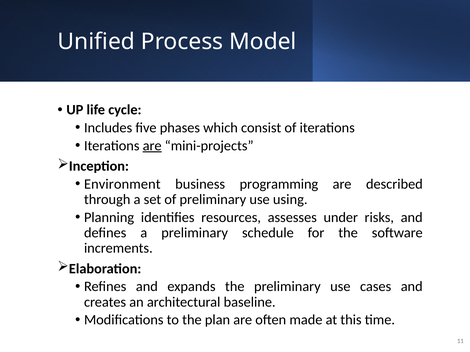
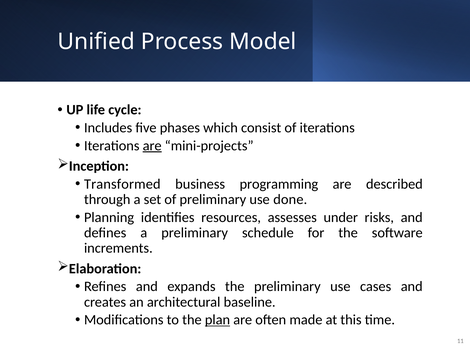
Environment: Environment -> Transformed (122, 184)
using: using -> done (290, 200)
plan underline: none -> present (217, 320)
